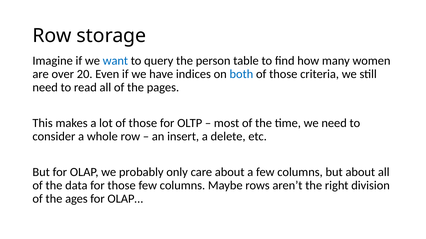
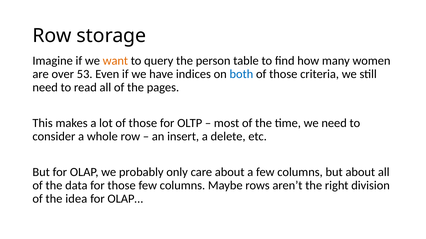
want colour: blue -> orange (115, 61)
20: 20 -> 53 (85, 74)
ages: ages -> idea (76, 199)
